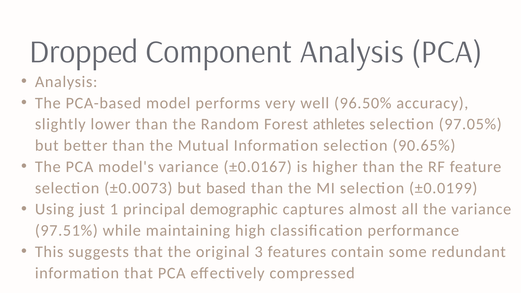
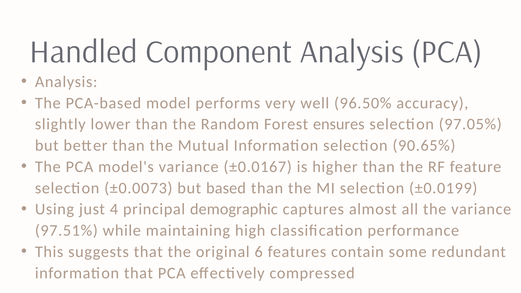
Dropped: Dropped -> Handled (84, 52)
athletes: athletes -> ensures (339, 124)
1: 1 -> 4 (114, 209)
3: 3 -> 6 (259, 252)
